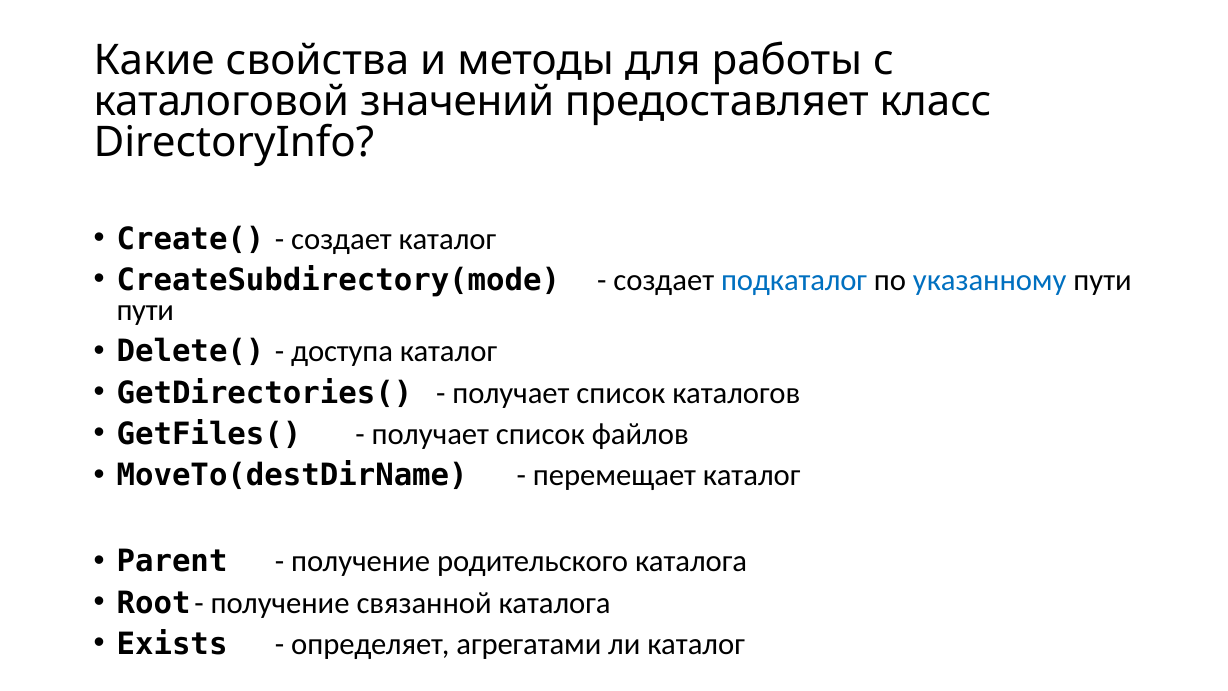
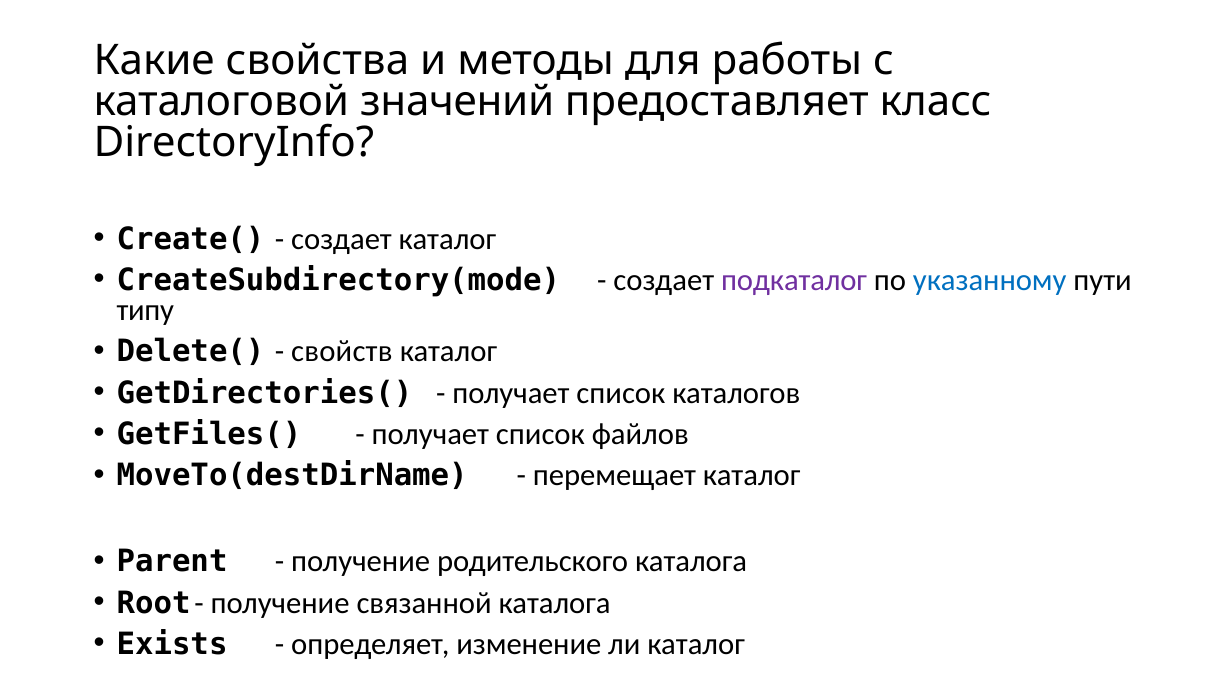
подкаталог colour: blue -> purple (794, 280)
пути: пути -> типу (145, 310)
доступа: доступа -> свойств (342, 351)
агрегатами: агрегатами -> изменение (529, 644)
